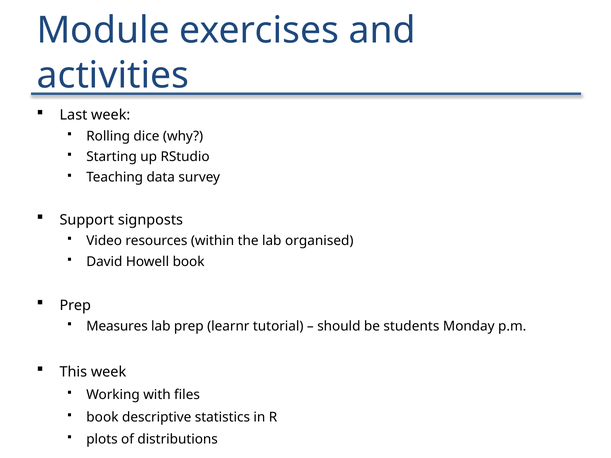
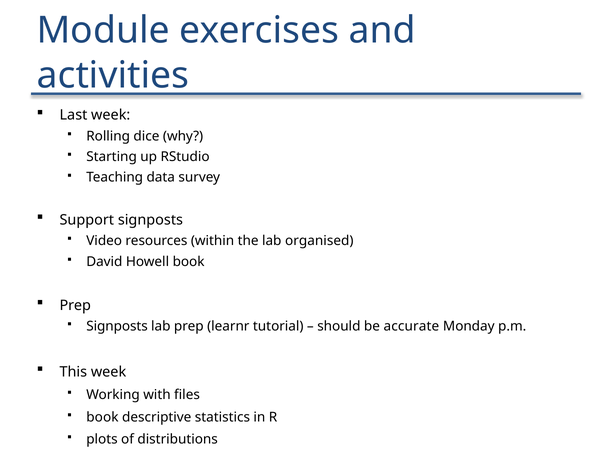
Measures: Measures -> Signposts (117, 327)
students: students -> accurate (411, 327)
